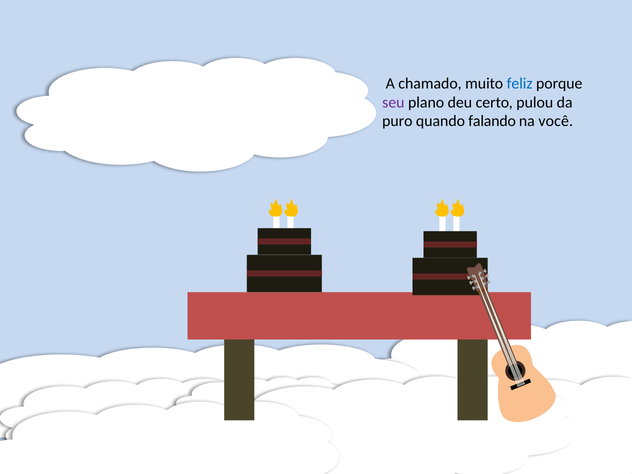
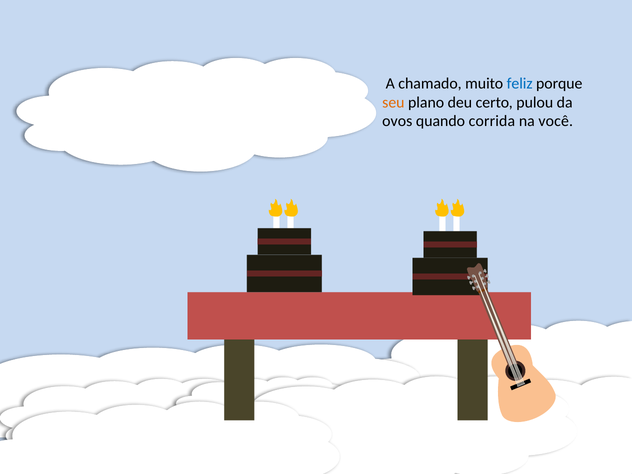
seu colour: purple -> orange (393, 102)
puro: puro -> ovos (397, 121)
falando: falando -> corrida (492, 121)
